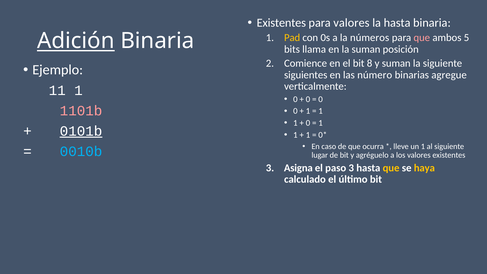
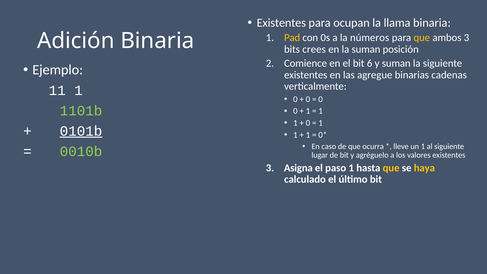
para valores: valores -> ocupan (352, 23)
la hasta: hasta -> llama (397, 23)
que colour: pink -> yellow (422, 38)
ambos 5: 5 -> 3 (467, 38)
Adición underline: present -> none (76, 41)
llama: llama -> crees (314, 49)
8: 8 -> 6 (370, 63)
siguientes: siguientes -> existentes (306, 75)
número: número -> agregue (375, 75)
agregue: agregue -> cadenas (449, 75)
1101b colour: pink -> light green (81, 111)
0010b colour: light blue -> light green (81, 152)
paso 3: 3 -> 1 (351, 168)
